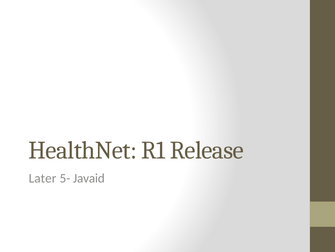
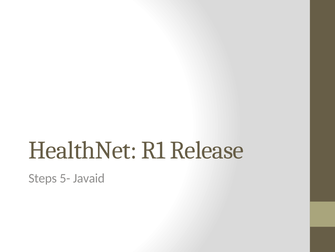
Later: Later -> Steps (43, 178)
